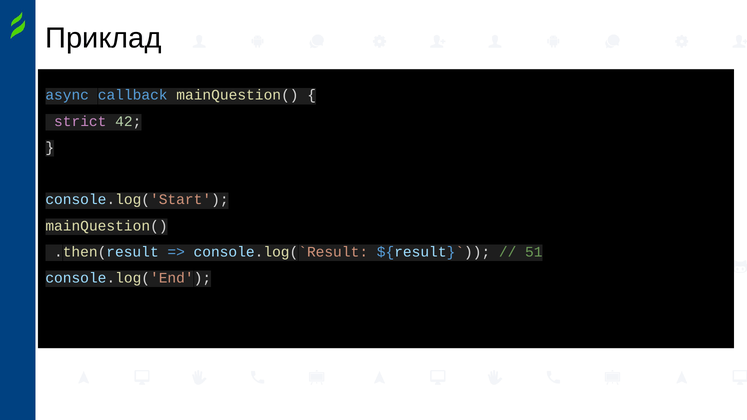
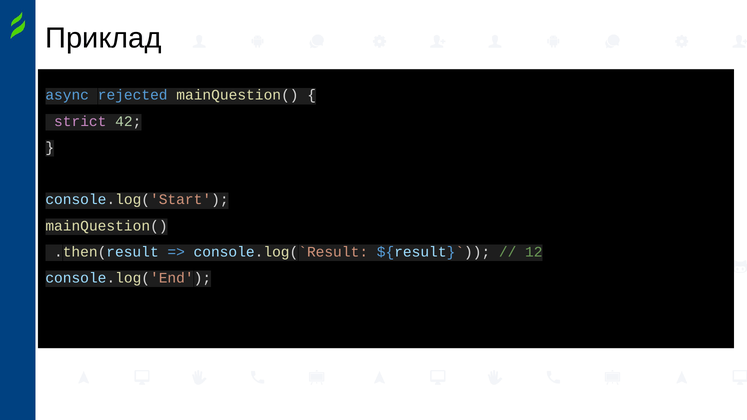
callback: callback -> rejected (133, 95)
51: 51 -> 12 (534, 252)
